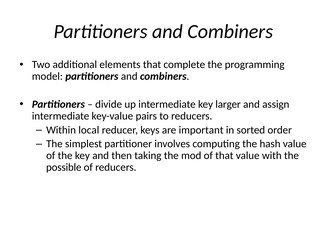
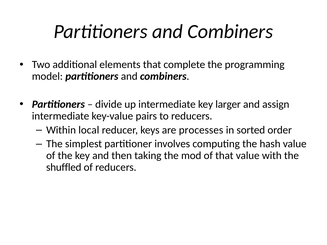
important: important -> processes (201, 130)
possible: possible -> shuffled (64, 168)
